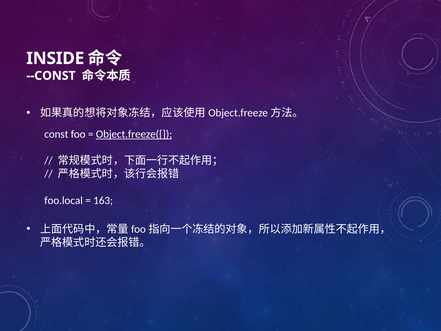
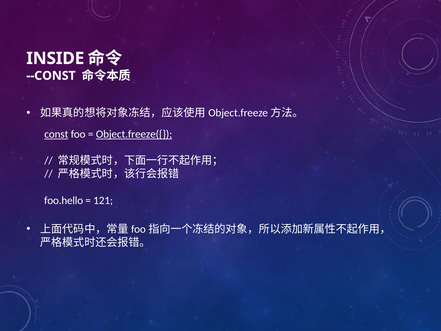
const underline: none -> present (56, 134)
foo.local: foo.local -> foo.hello (64, 200)
163: 163 -> 121 (103, 200)
